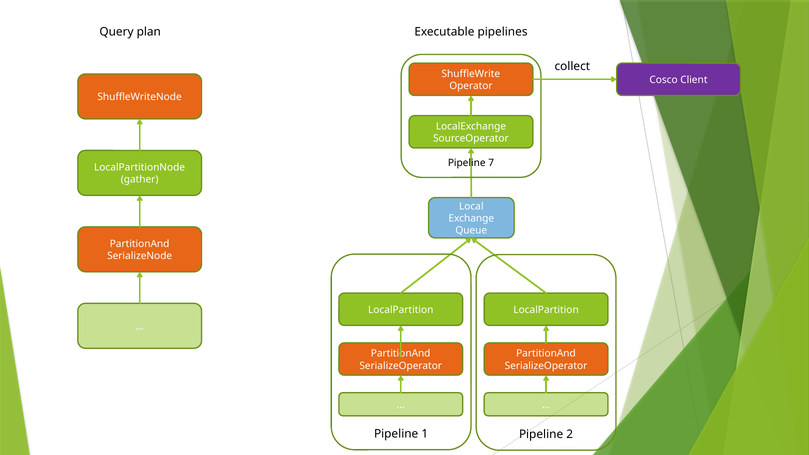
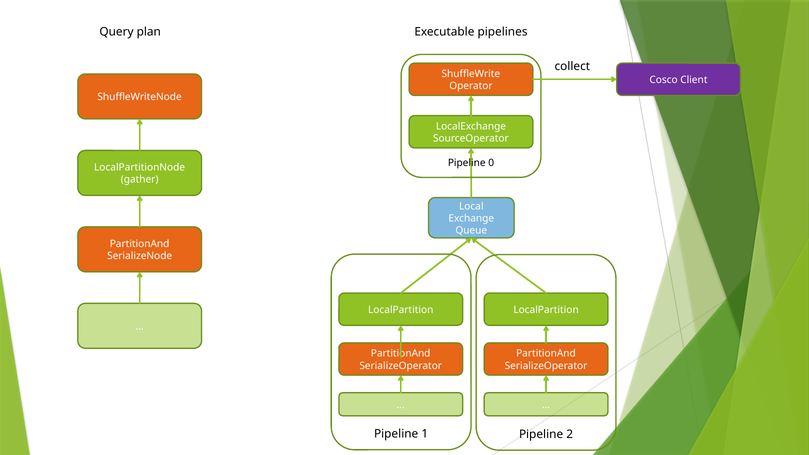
7: 7 -> 0 (491, 163)
